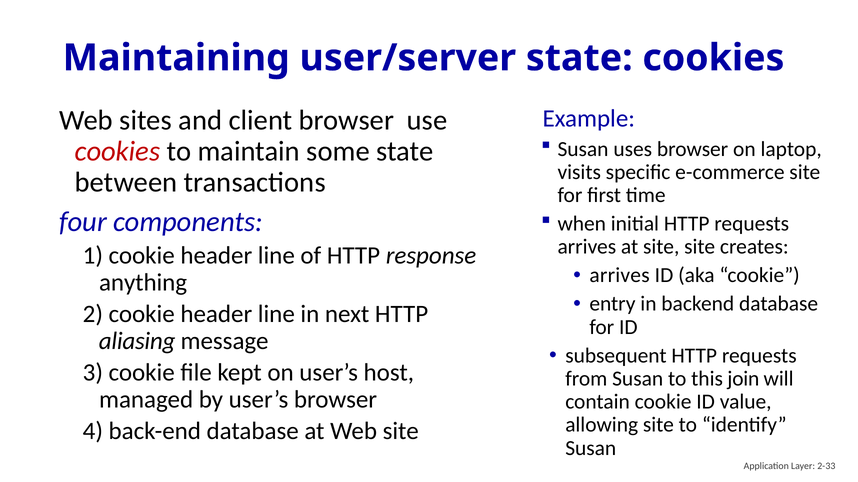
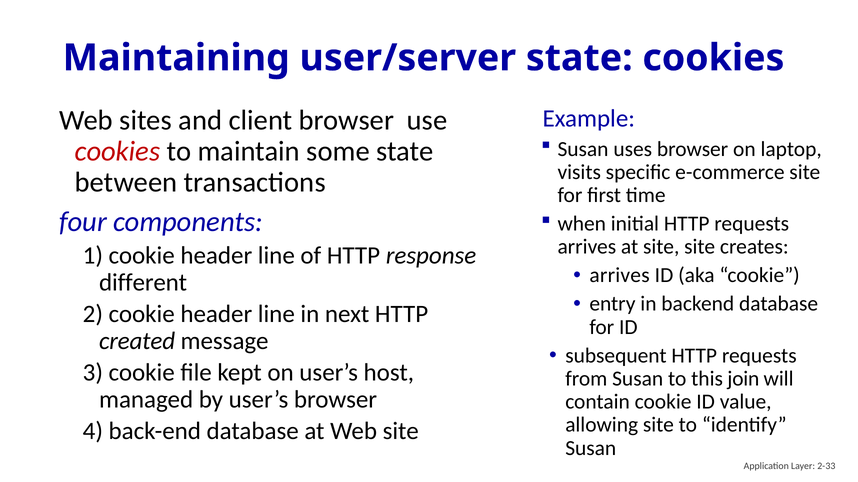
anything: anything -> different (143, 283)
aliasing: aliasing -> created (137, 341)
